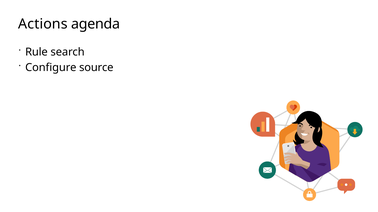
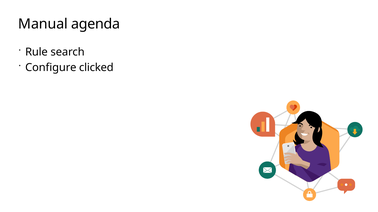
Actions: Actions -> Manual (43, 24)
source: source -> clicked (96, 68)
